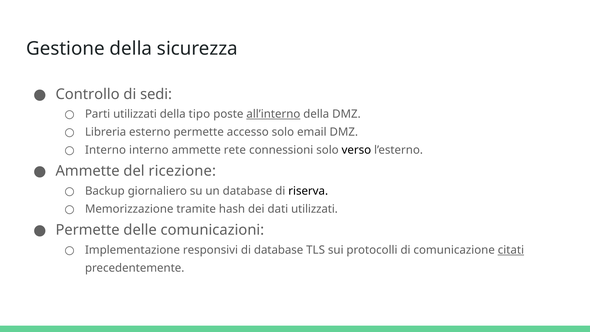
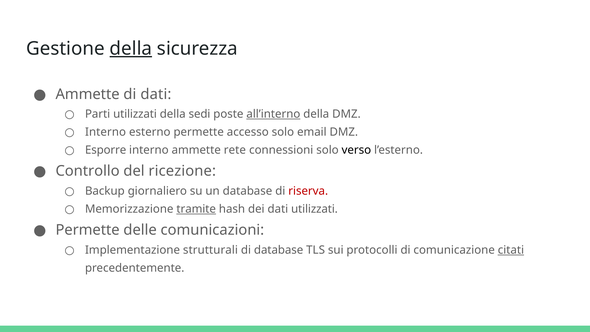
della underline: none -> present (131, 49)
Controllo: Controllo -> Ammette (88, 94)
di sedi: sedi -> dati (156, 94)
tipo: tipo -> sedi (199, 114)
Libreria: Libreria -> Interno (106, 132)
Interno: Interno -> Esporre (106, 150)
Ammette: Ammette -> Controllo (88, 171)
riserva colour: black -> red (308, 191)
tramite underline: none -> present (196, 209)
responsivi: responsivi -> strutturali (210, 250)
